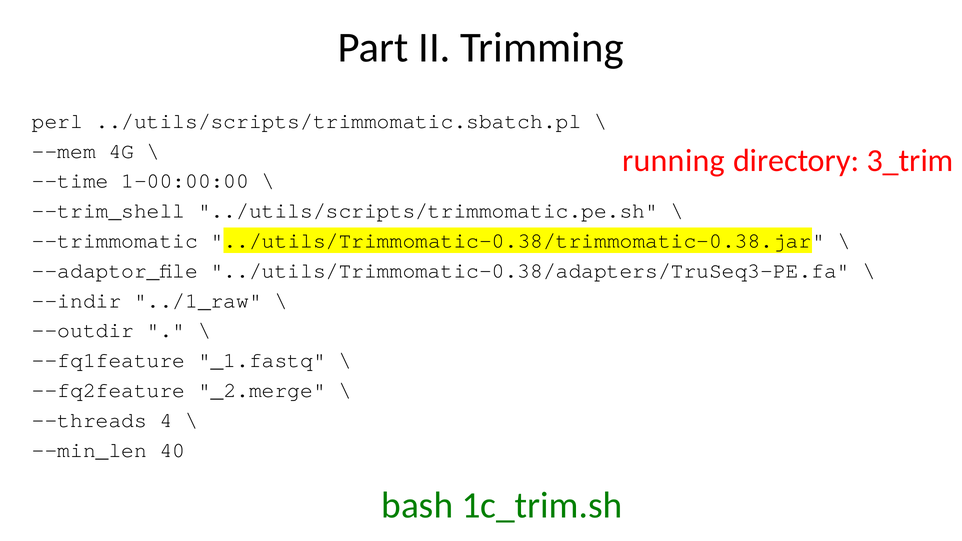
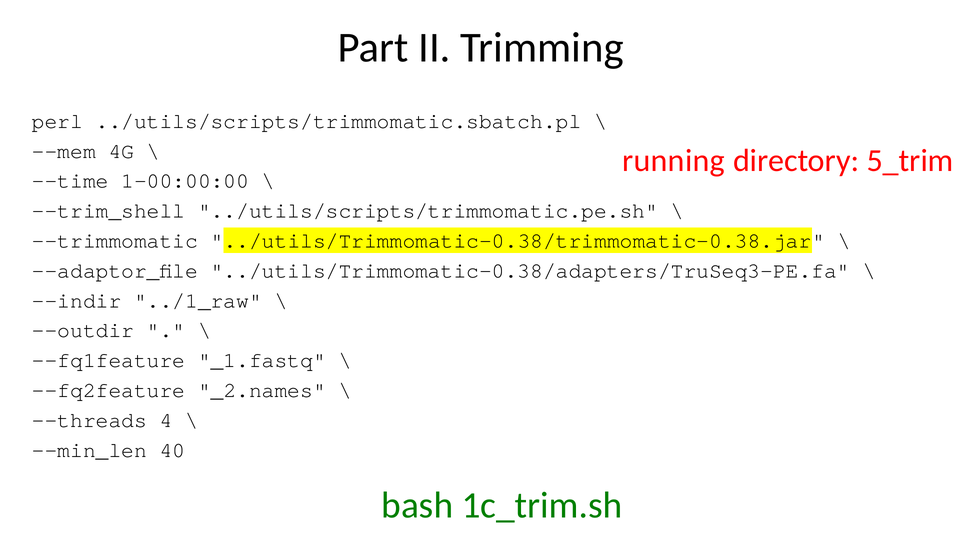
3_trim: 3_trim -> 5_trim (910, 161)
_2.merge: _2.merge -> _2.names (262, 390)
